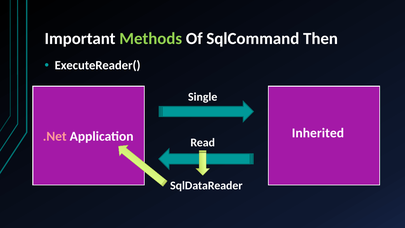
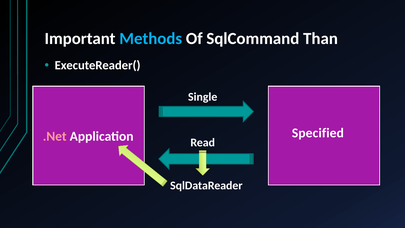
Methods colour: light green -> light blue (151, 39)
Then: Then -> Than (320, 39)
Inherited: Inherited -> Specified (318, 133)
